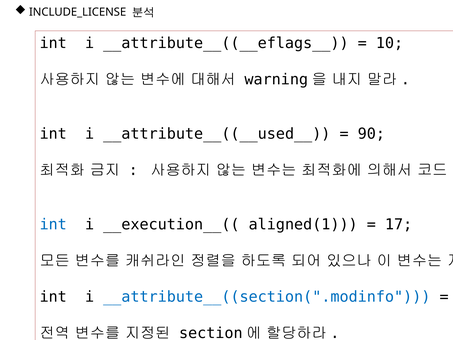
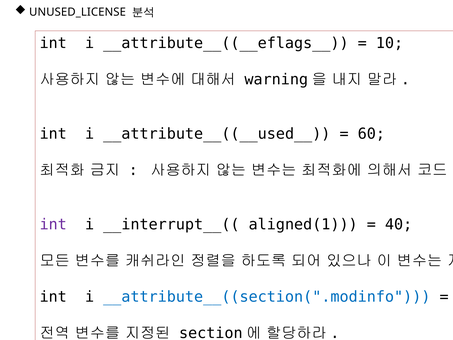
INCLUDE_LICENSE: INCLUDE_LICENSE -> UNUSED_LICENSE (78, 12)
90: 90 -> 60 (371, 134)
int colour: blue -> purple (53, 224)
__execution__((: __execution__(( -> __interrupt__(( (171, 224)
17: 17 -> 40 (399, 224)
